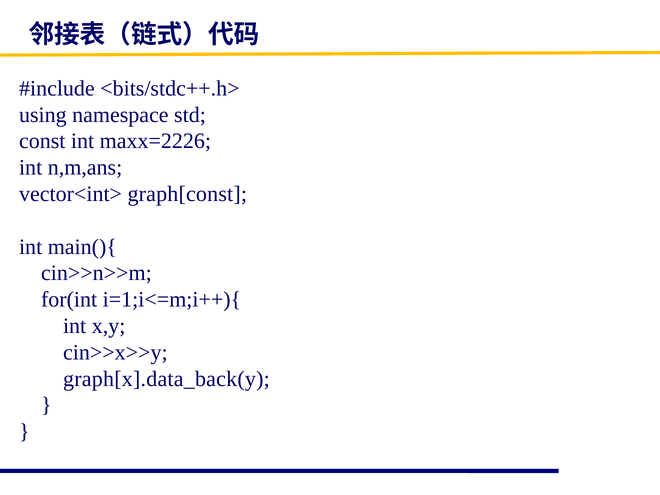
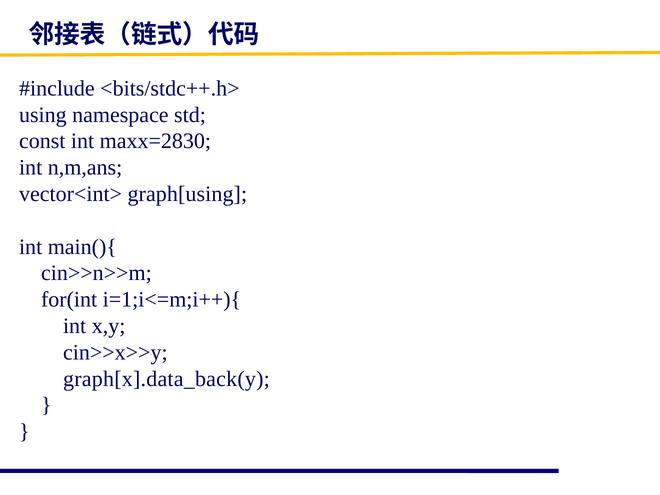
maxx=2226: maxx=2226 -> maxx=2830 (155, 141)
graph[const: graph[const -> graph[using (187, 194)
